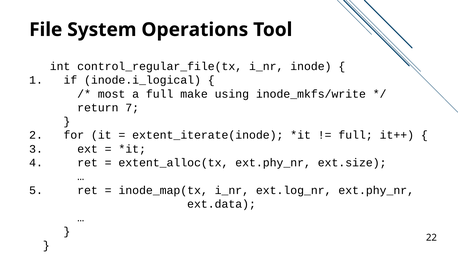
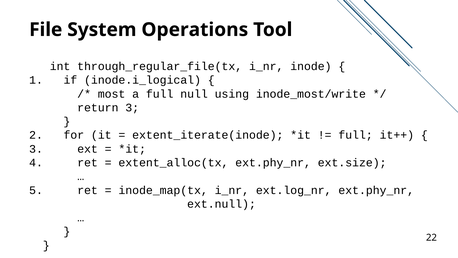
control_regular_file(tx: control_regular_file(tx -> through_regular_file(tx (160, 66)
make: make -> null (194, 94)
inode_mkfs/write: inode_mkfs/write -> inode_most/write (311, 94)
return 7: 7 -> 3 (132, 108)
ext.data: ext.data -> ext.null (222, 204)
